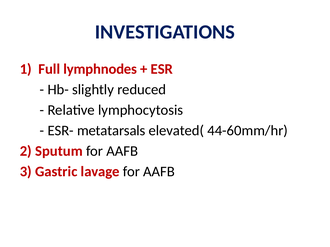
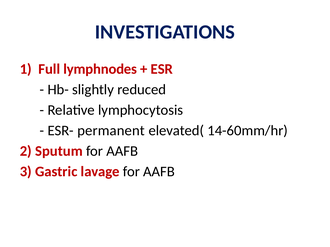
metatarsals: metatarsals -> permanent (111, 131)
44-60mm/hr: 44-60mm/hr -> 14-60mm/hr (248, 131)
